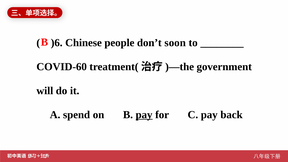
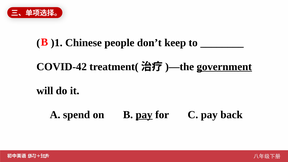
)6: )6 -> )1 (57, 43)
soon: soon -> keep (175, 43)
COVID-60: COVID-60 -> COVID-42 (62, 67)
government underline: none -> present (224, 67)
